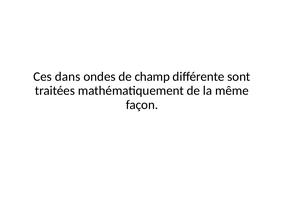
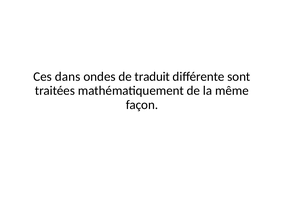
champ: champ -> traduit (152, 77)
